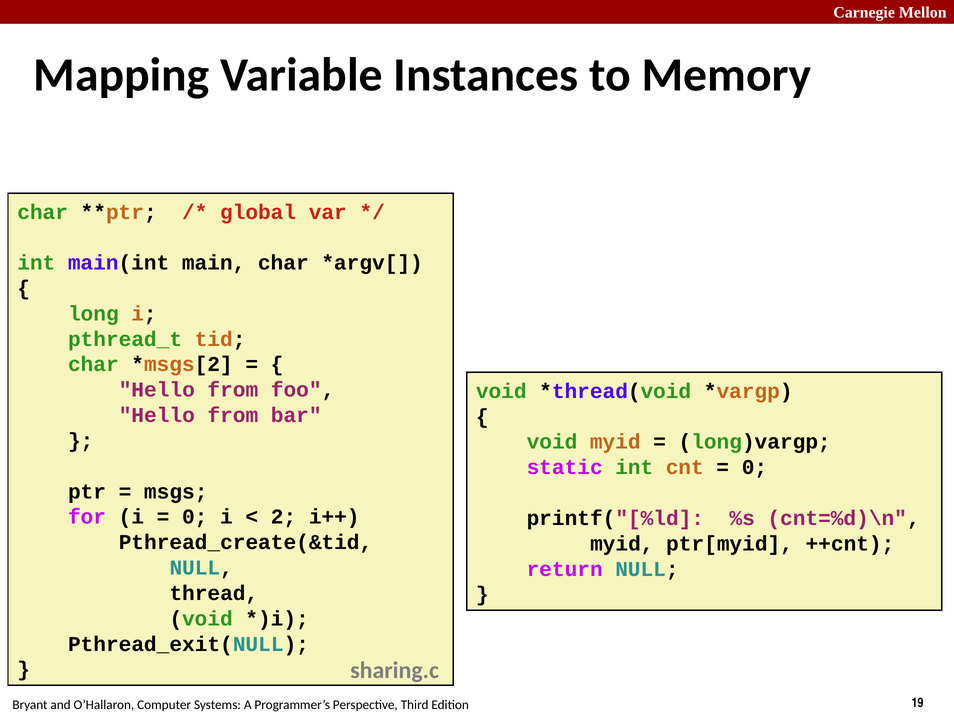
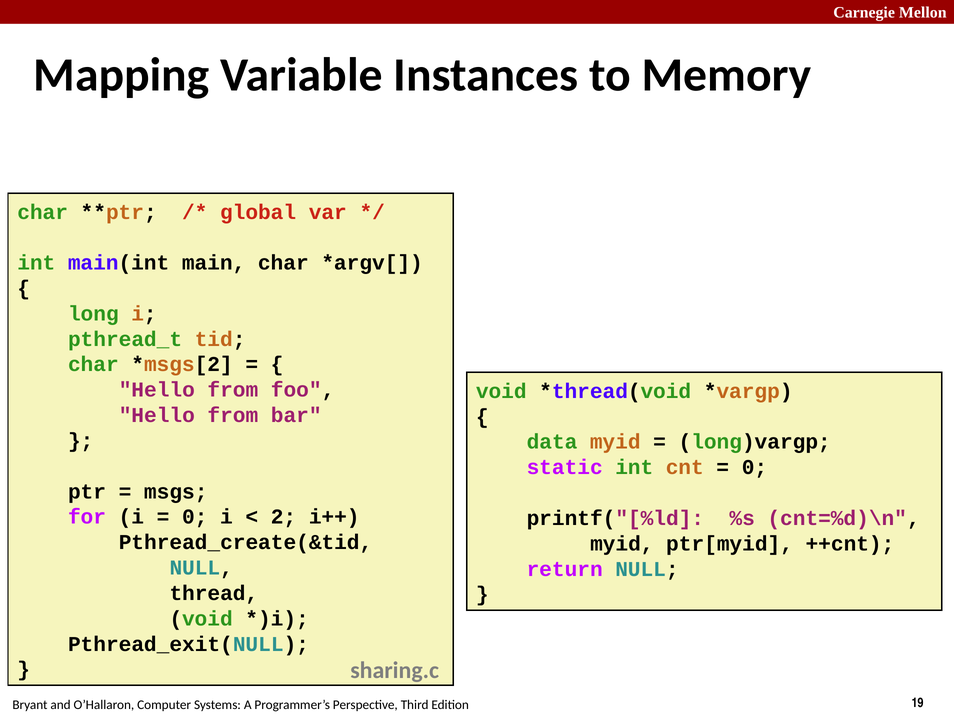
void: void -> data (552, 442)
